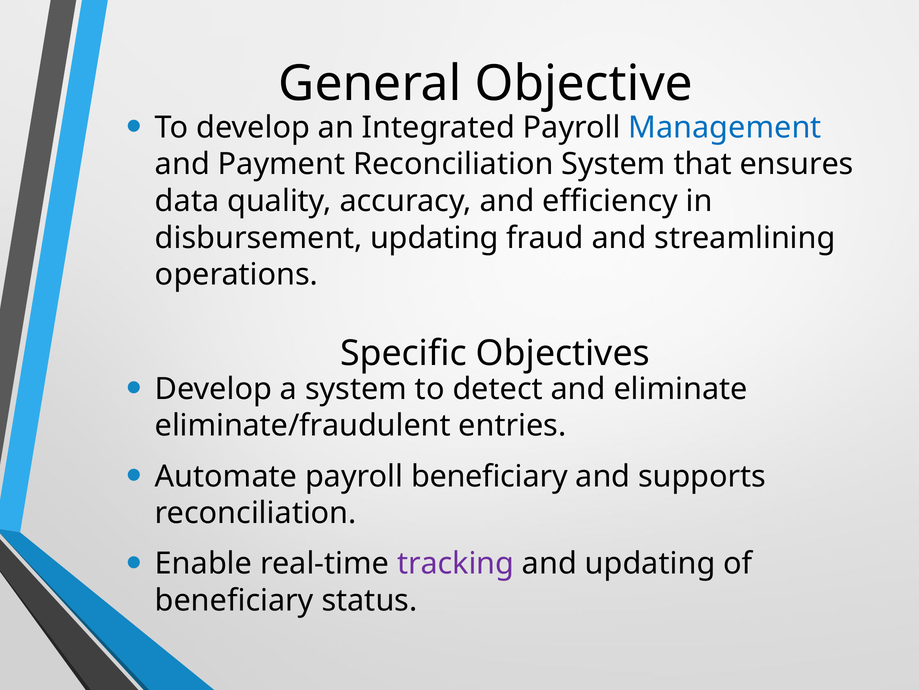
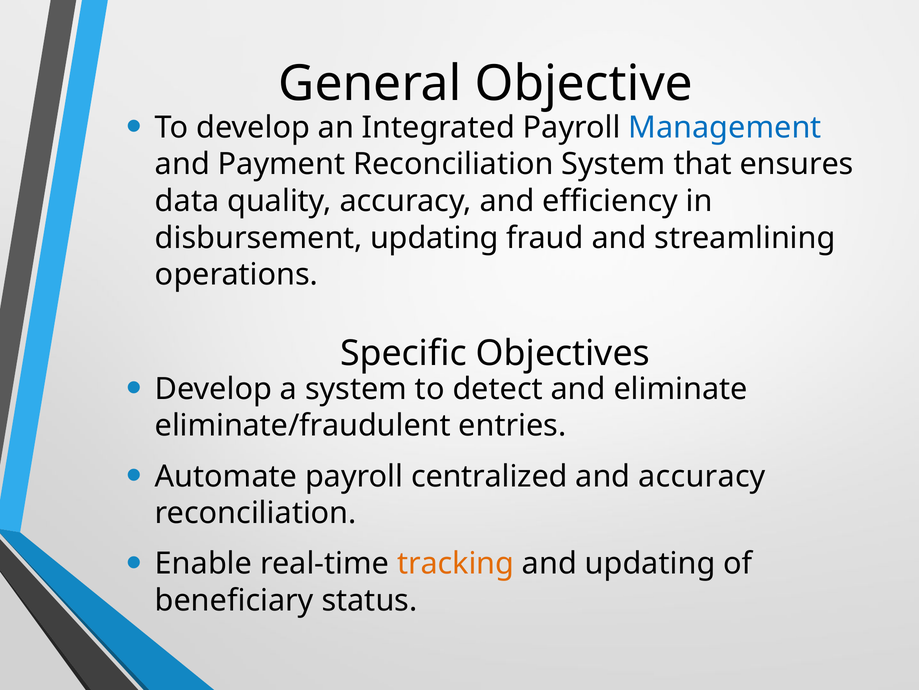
payroll beneficiary: beneficiary -> centralized (489, 476)
and supports: supports -> accuracy (702, 476)
tracking colour: purple -> orange (456, 563)
